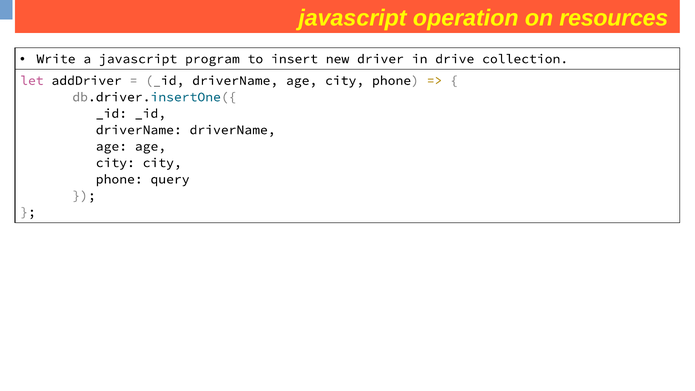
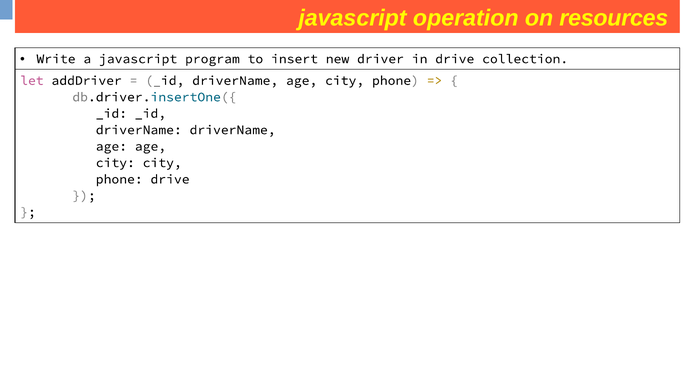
phone query: query -> drive (170, 179)
